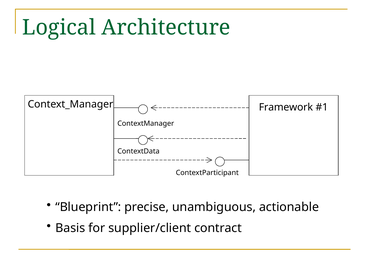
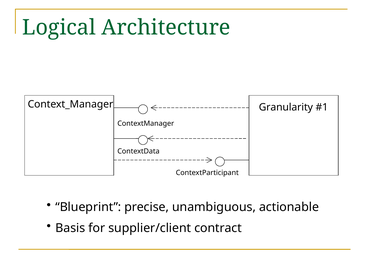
Framework: Framework -> Granularity (286, 107)
